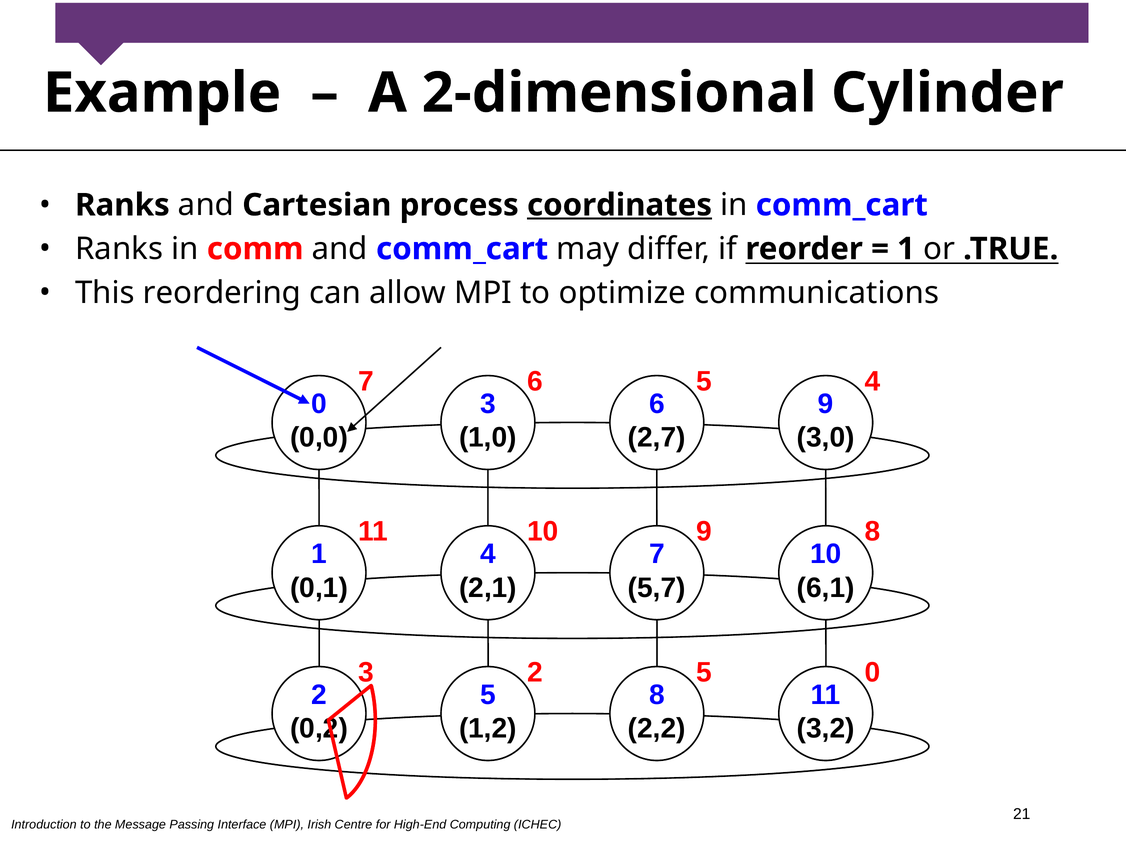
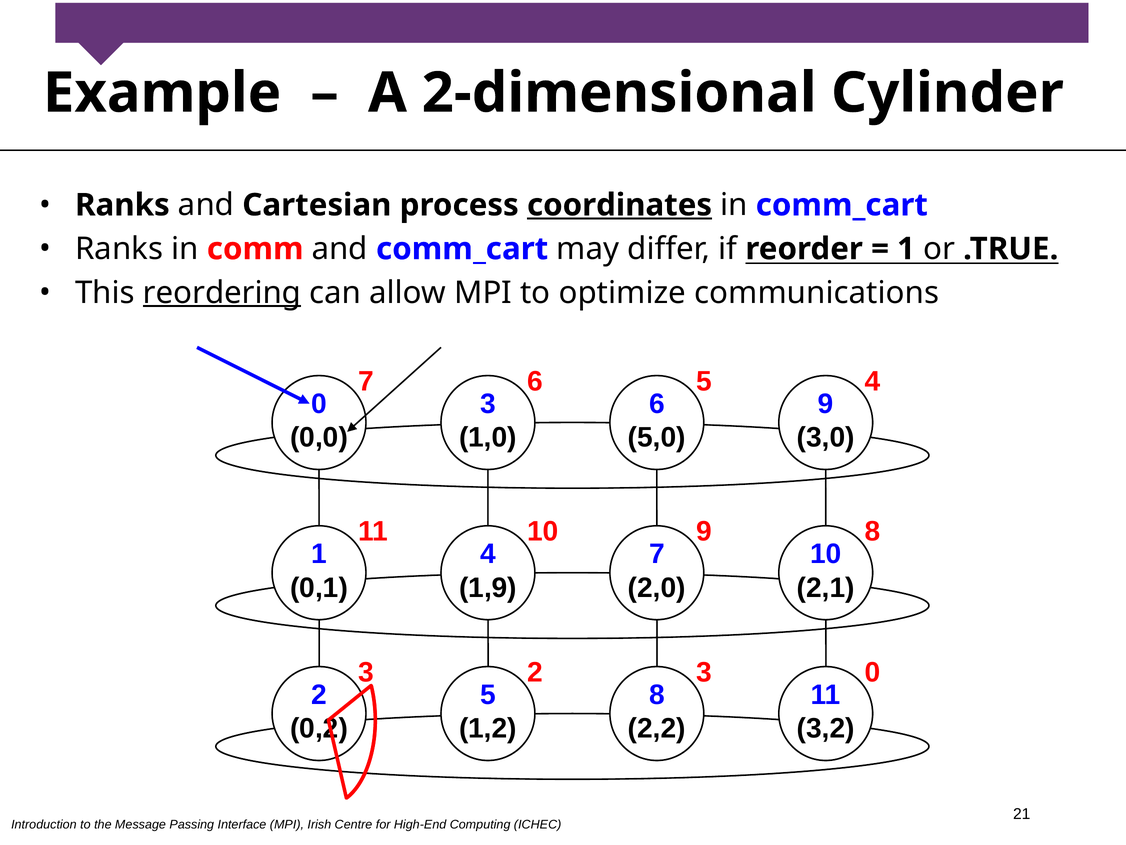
reordering underline: none -> present (222, 293)
2,7: 2,7 -> 5,0 (657, 437)
2,1: 2,1 -> 1,9 (488, 587)
5,7: 5,7 -> 2,0 (657, 587)
6,1: 6,1 -> 2,1 (826, 587)
2 5: 5 -> 3 (704, 672)
